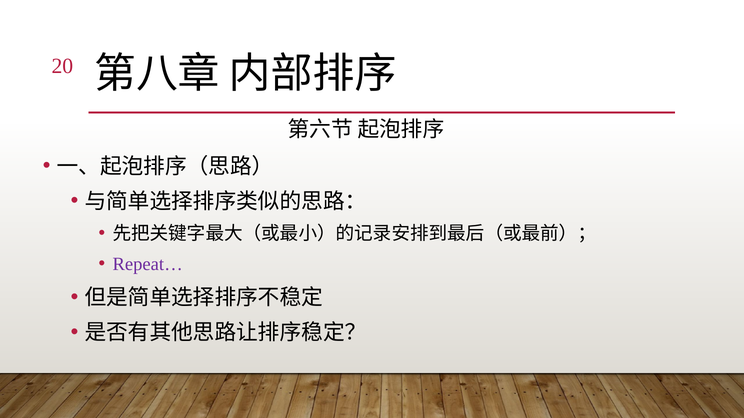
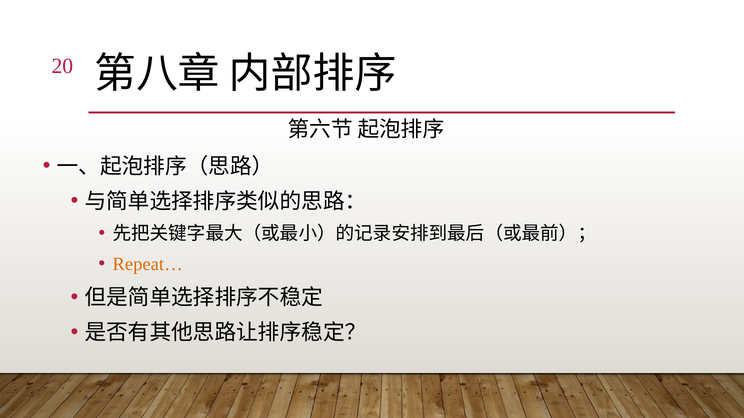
Repeat… colour: purple -> orange (148, 265)
